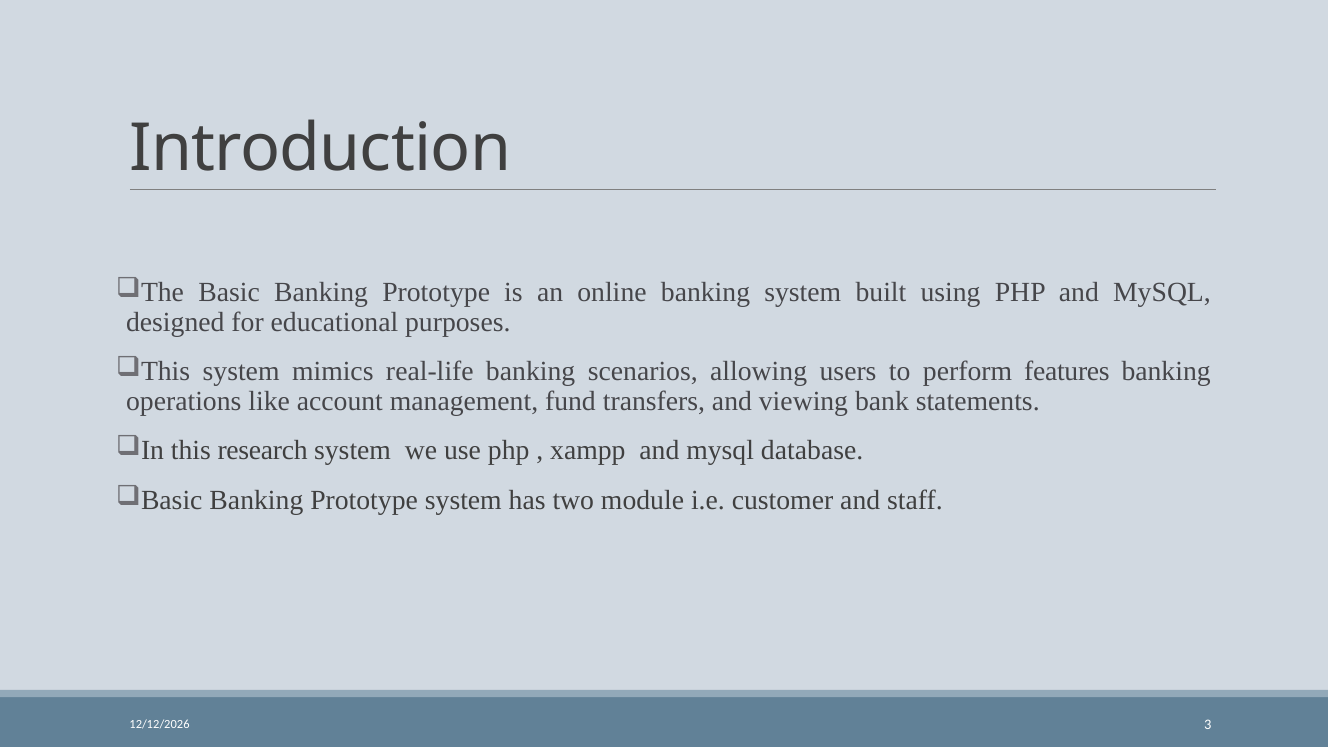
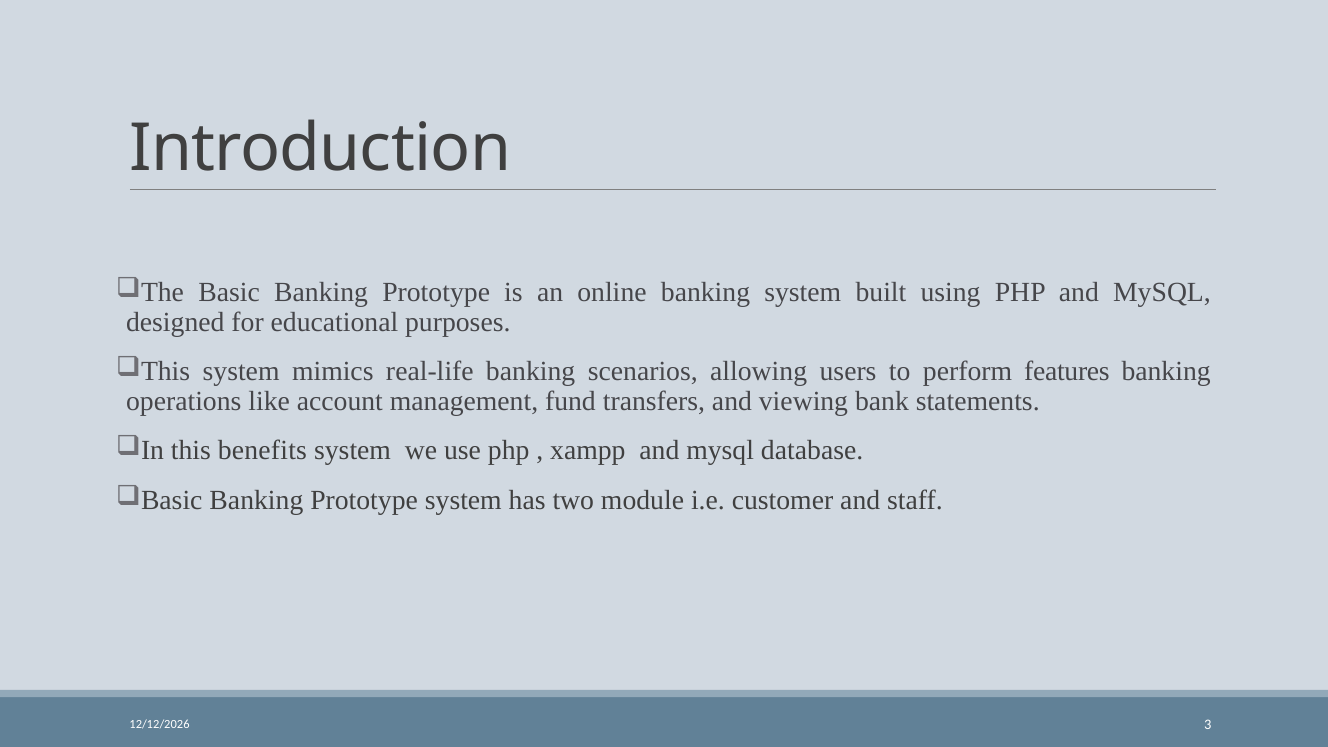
research: research -> benefits (262, 451)
